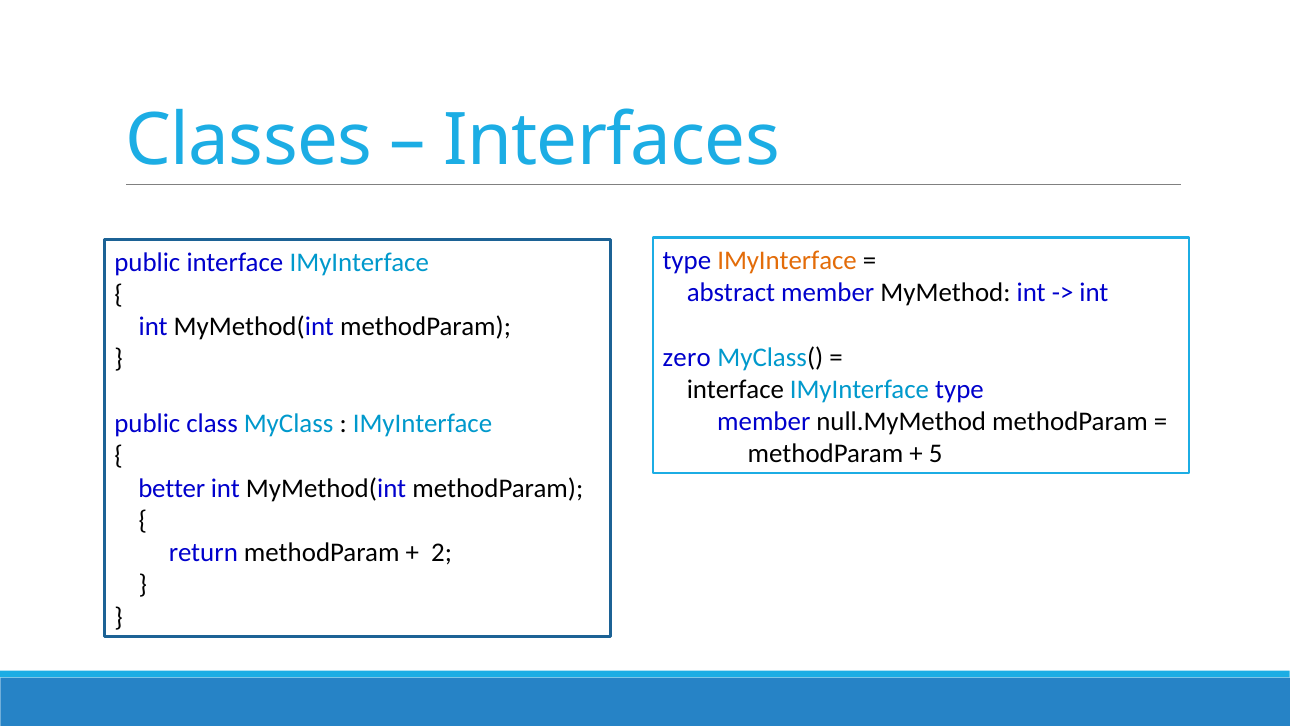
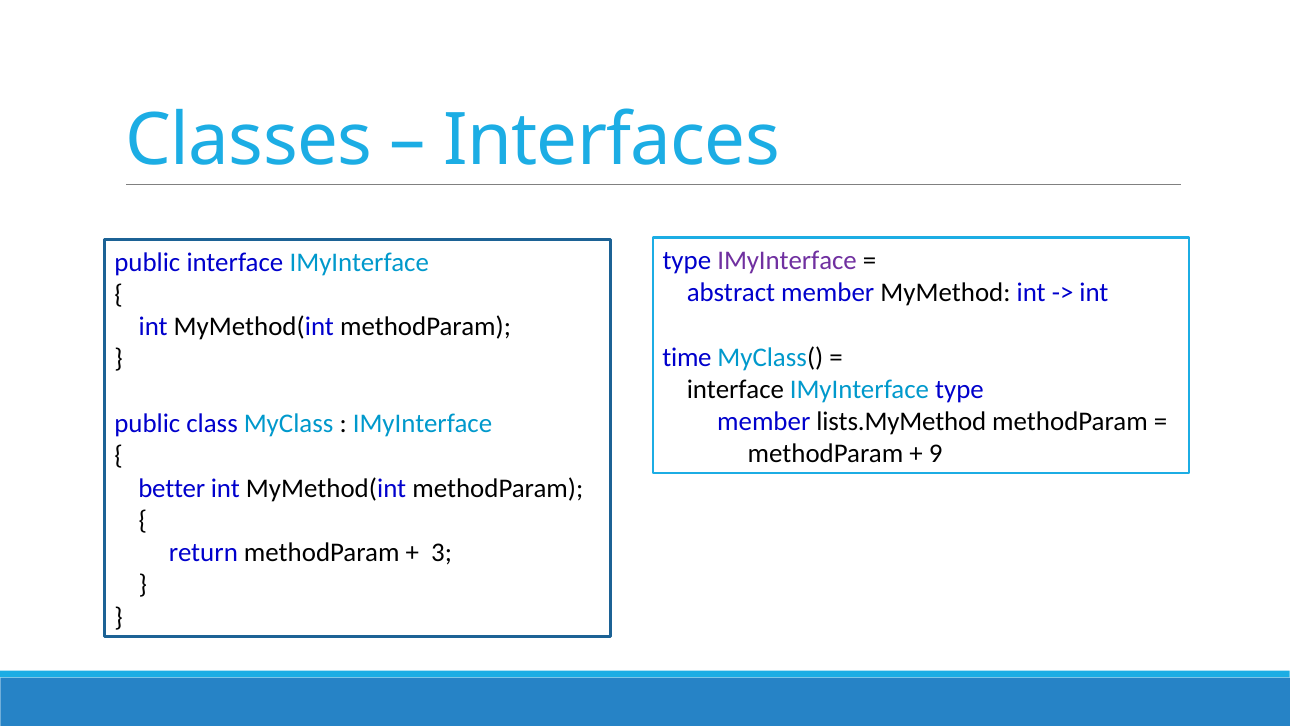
IMyInterface colour: orange -> purple (787, 260)
zero: zero -> time (687, 357)
null.MyMethod: null.MyMethod -> lists.MyMethod (901, 421)
5: 5 -> 9 (936, 454)
2: 2 -> 3 (442, 552)
